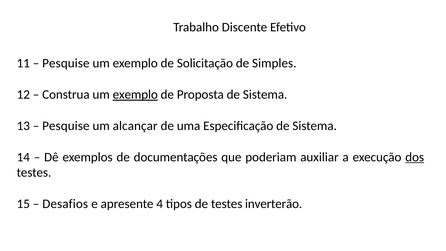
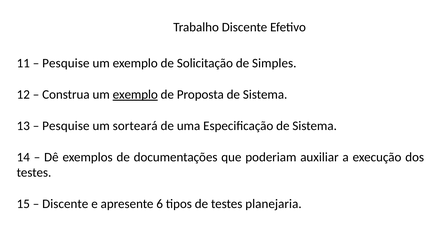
alcançar: alcançar -> sorteará (135, 126)
dos underline: present -> none (415, 157)
Desafios: Desafios -> Discente (65, 204)
4: 4 -> 6 (160, 204)
inverterão: inverterão -> planejaria (273, 204)
